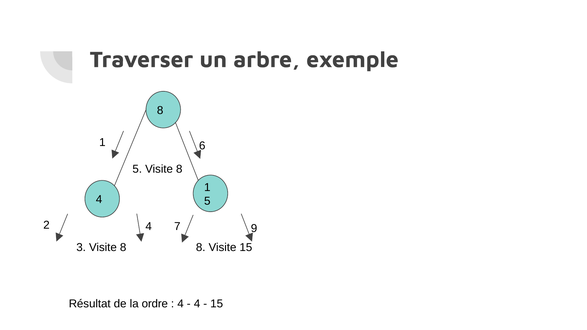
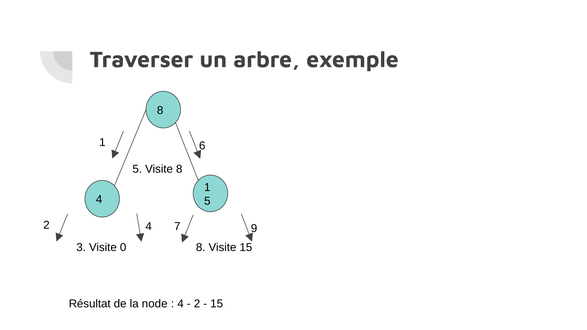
3 Visite 8: 8 -> 0 (123, 248)
ordre: ordre -> node (155, 304)
4: 4 -> 2 (197, 304)
